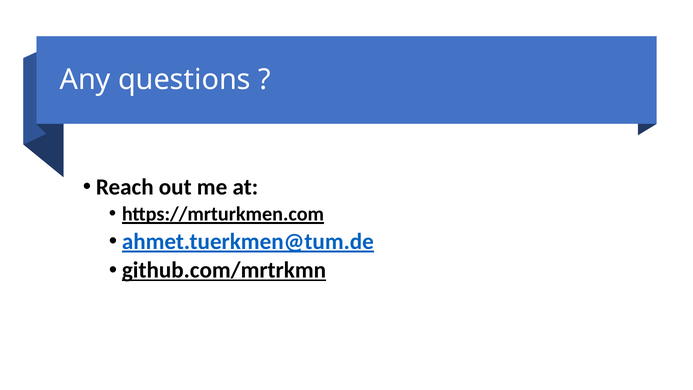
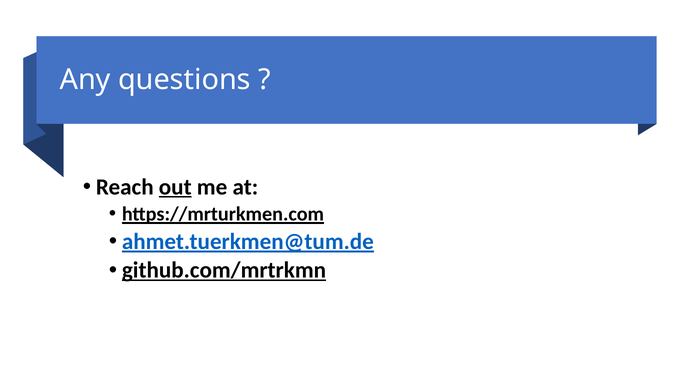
out underline: none -> present (175, 187)
